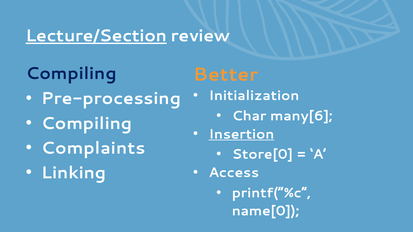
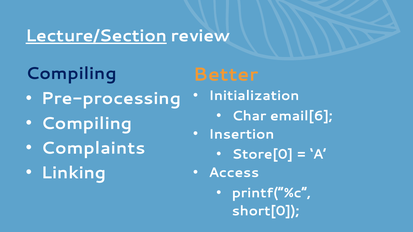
many[6: many[6 -> email[6 (301, 116)
Insertion underline: present -> none (241, 134)
name[0: name[0 -> short[0 (266, 211)
